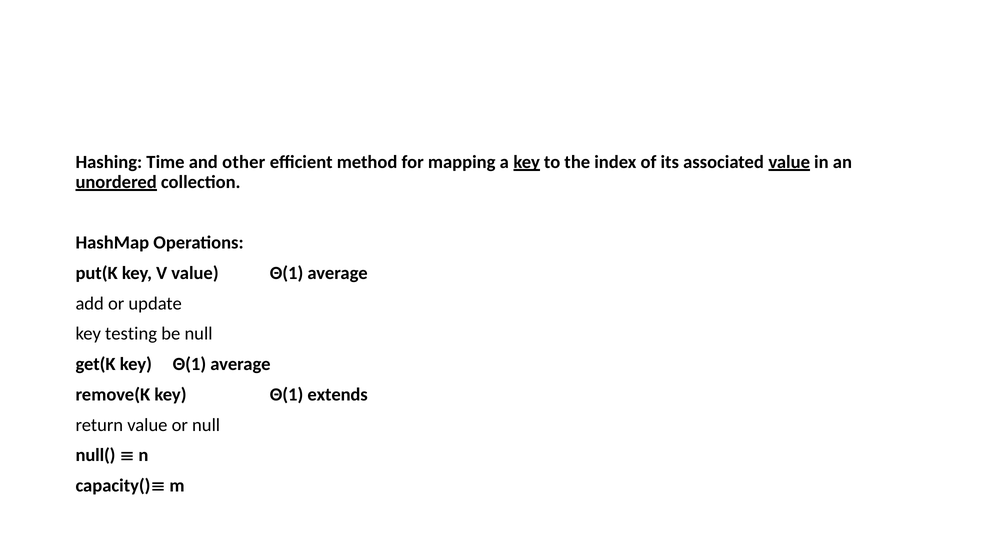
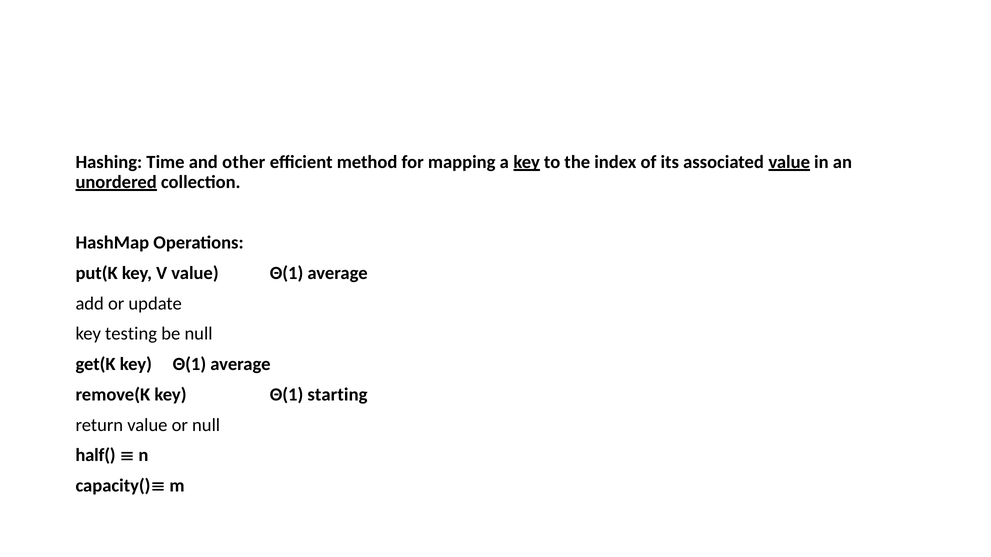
extends: extends -> starting (337, 395)
null(: null( -> half( (96, 456)
